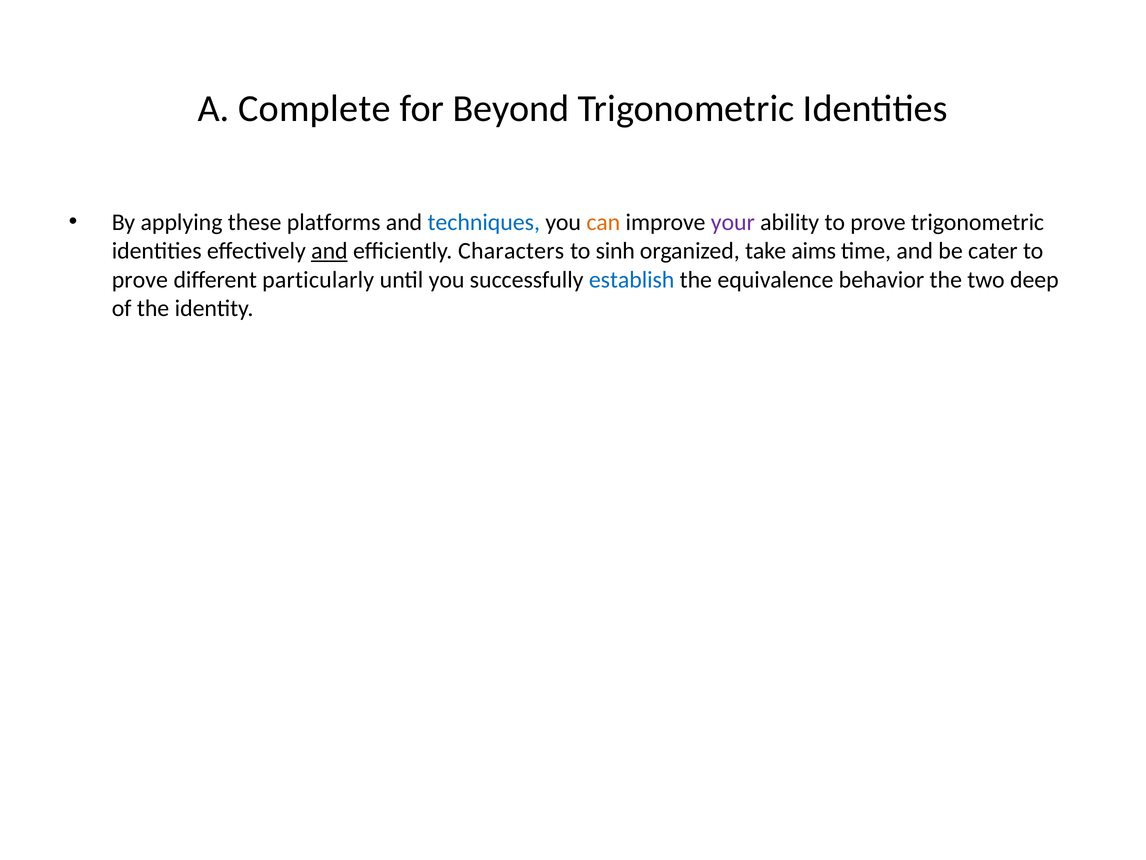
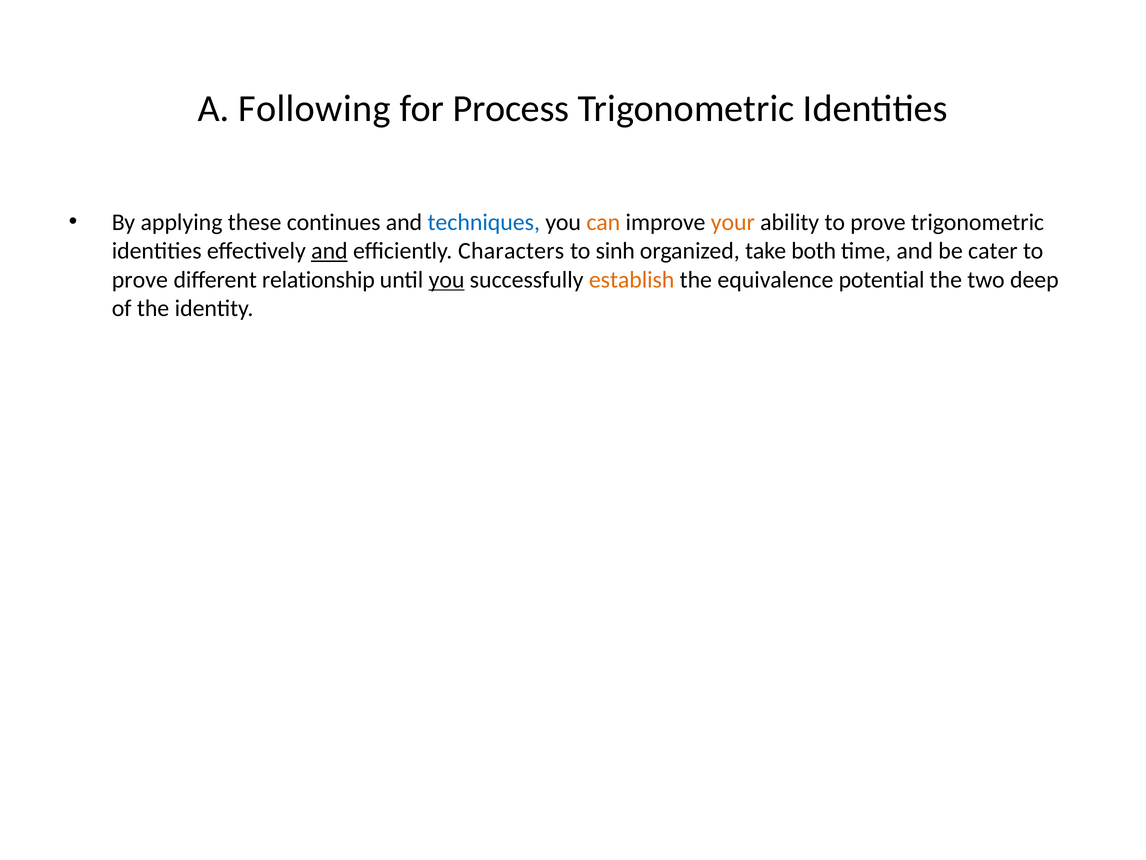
Complete: Complete -> Following (314, 109)
Beyond: Beyond -> Process (511, 109)
platforms: platforms -> continues (334, 222)
your colour: purple -> orange (733, 222)
aims: aims -> both (814, 251)
particularly: particularly -> relationship (318, 280)
you underline: none -> present (447, 280)
establish colour: blue -> orange (632, 280)
behavior: behavior -> potential (882, 280)
